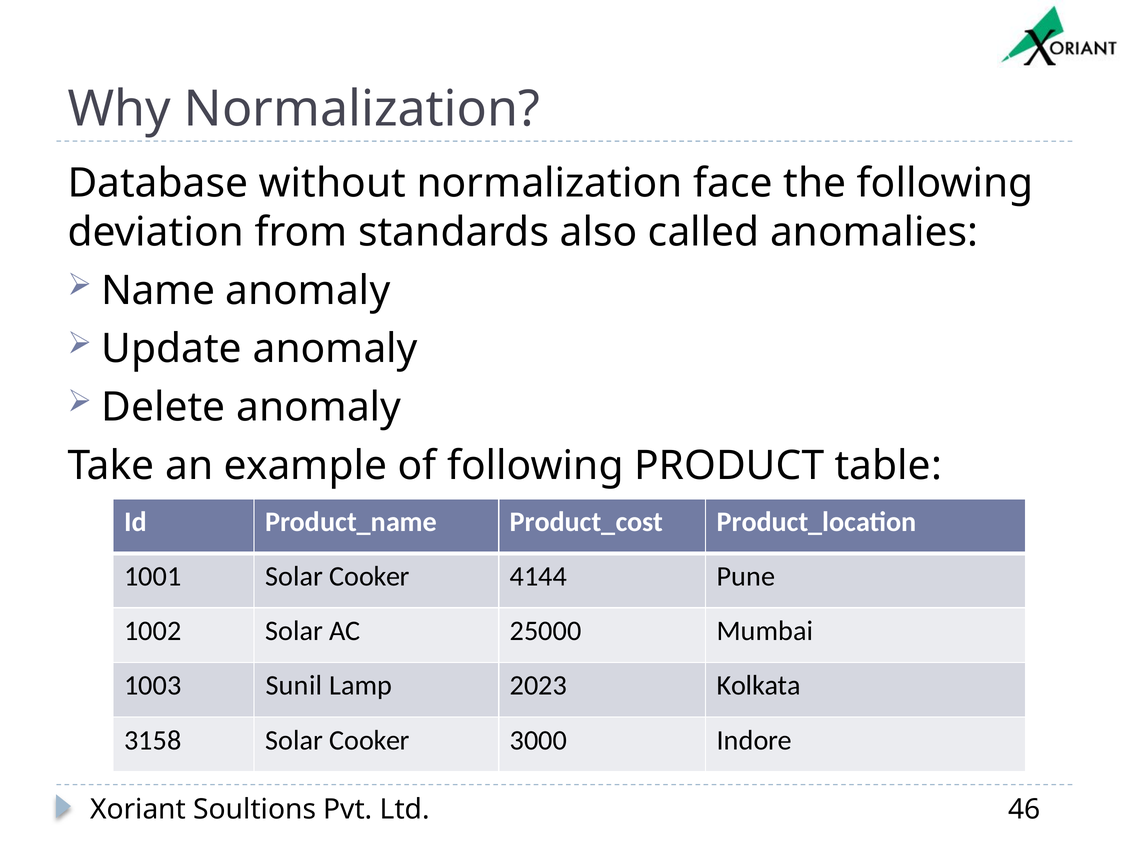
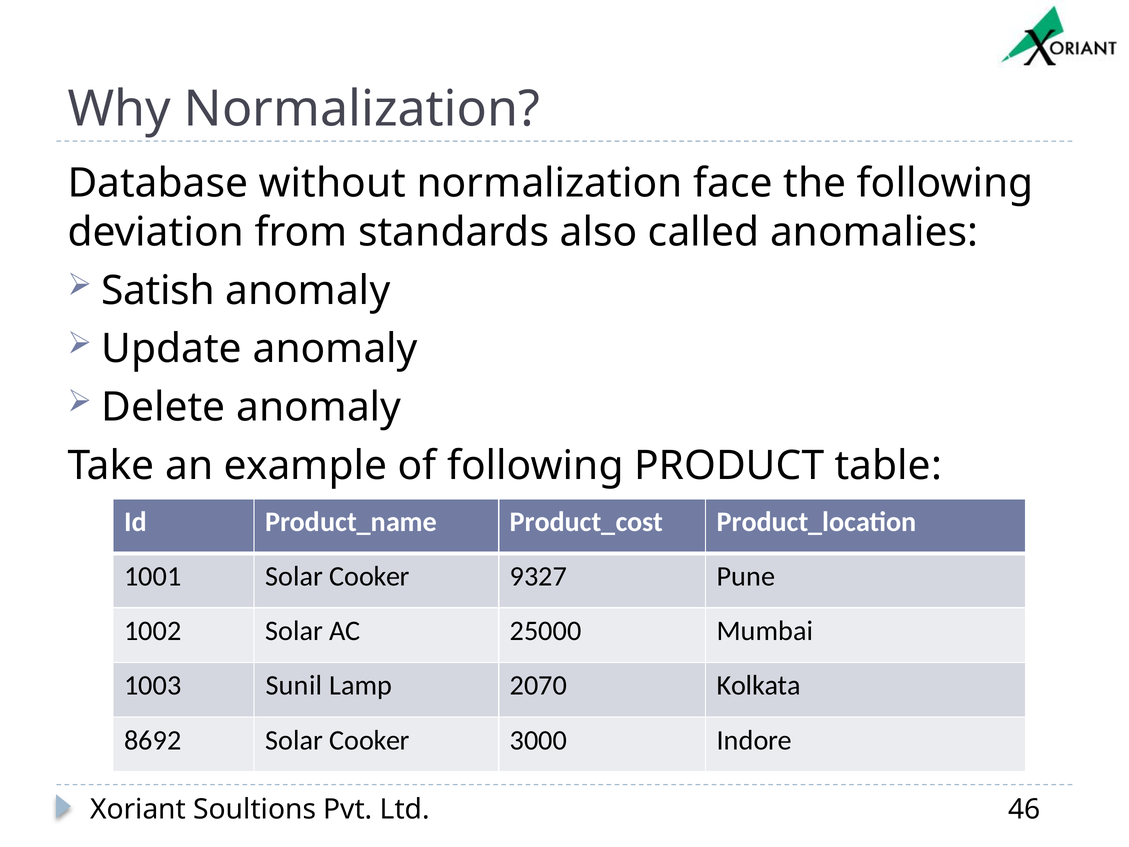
Name: Name -> Satish (158, 291)
4144: 4144 -> 9327 (538, 576)
2023: 2023 -> 2070 (538, 685)
3158: 3158 -> 8692 (153, 740)
